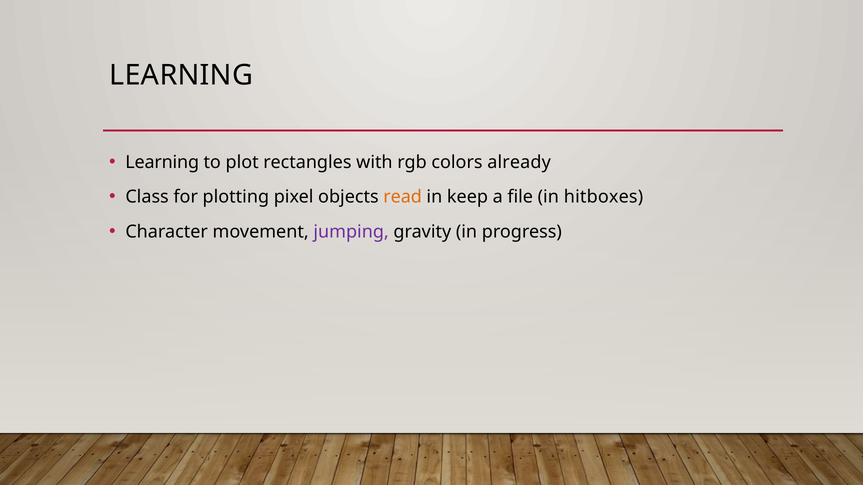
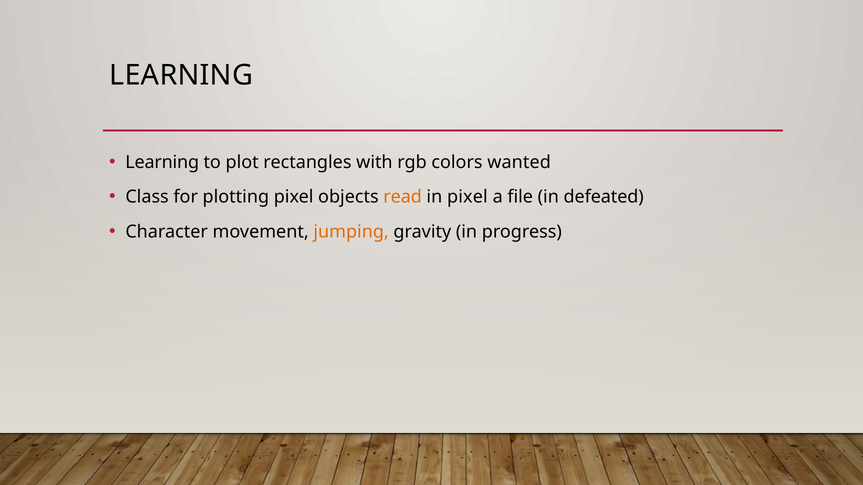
already: already -> wanted (519, 162)
in keep: keep -> pixel (467, 197)
hitboxes: hitboxes -> defeated (604, 197)
jumping colour: purple -> orange (351, 232)
